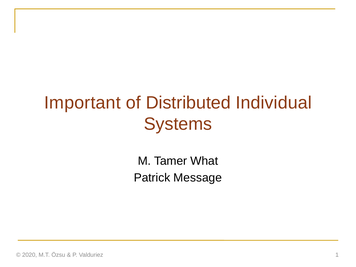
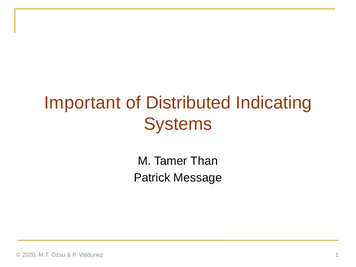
Individual: Individual -> Indicating (274, 103)
What: What -> Than (204, 161)
